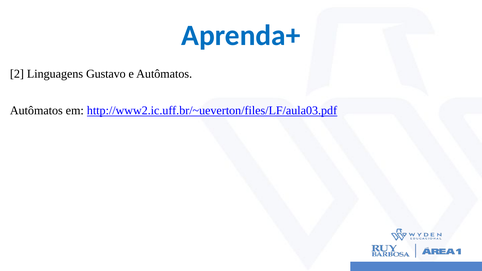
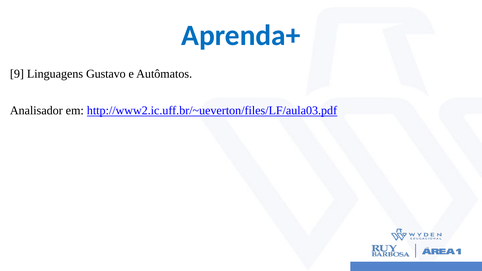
2: 2 -> 9 (17, 74)
Autômatos: Autômatos -> Analisador (36, 111)
